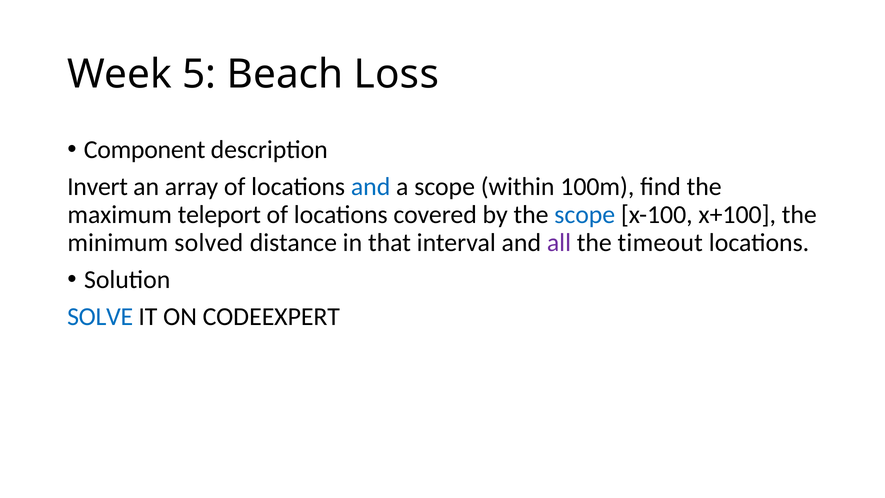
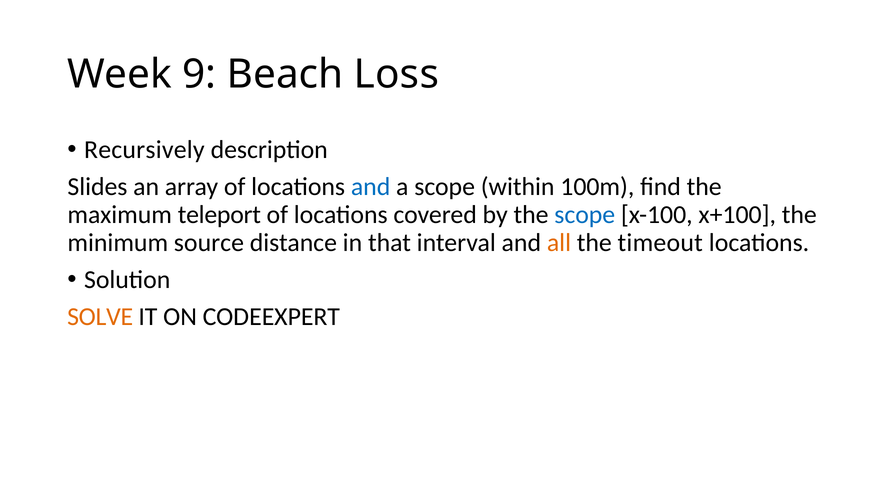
5: 5 -> 9 (199, 74)
Component: Component -> Recursively (144, 150)
Invert: Invert -> Slides (97, 187)
solved: solved -> source (209, 243)
all colour: purple -> orange (559, 243)
SOLVE colour: blue -> orange (100, 317)
